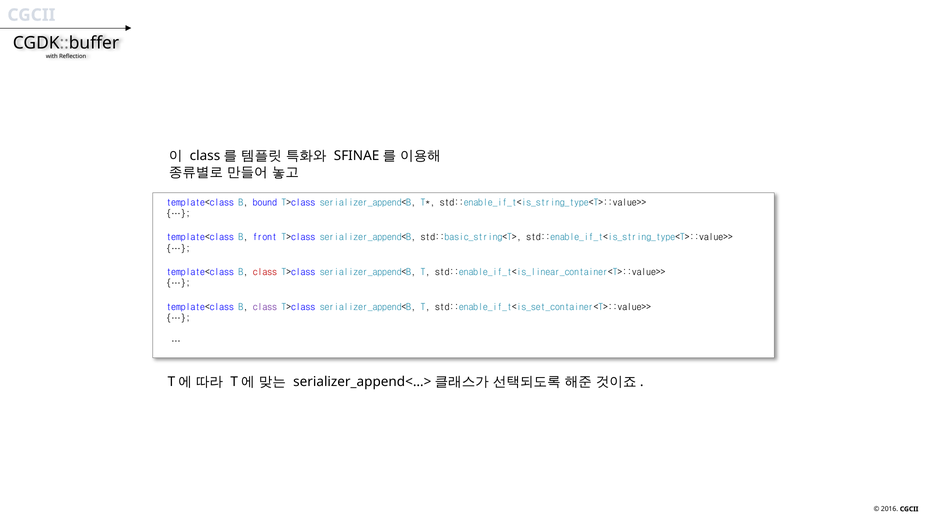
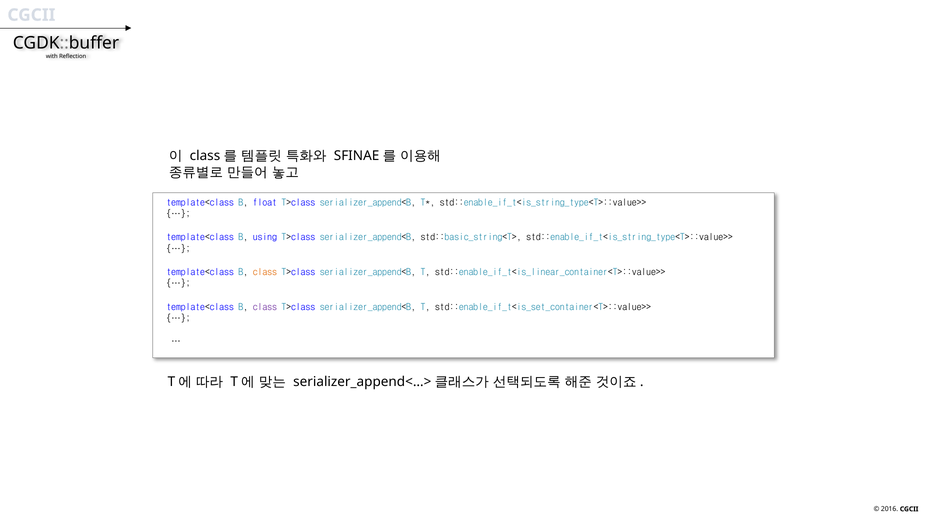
bound: bound -> float (265, 203)
front: front -> using (265, 237)
class colour: red -> orange (265, 272)
